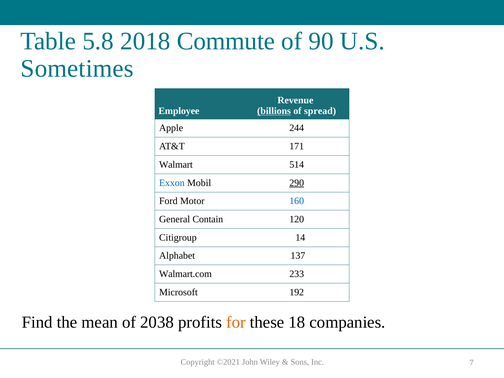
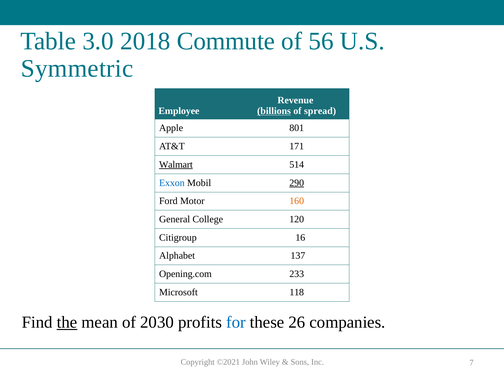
5.8: 5.8 -> 3.0 (98, 41)
90: 90 -> 56 (321, 41)
Sometimes: Sometimes -> Symmetric (77, 68)
244: 244 -> 801 (297, 128)
Walmart underline: none -> present (176, 165)
160 colour: blue -> orange (297, 201)
Contain: Contain -> College (208, 219)
14: 14 -> 16 (300, 237)
Walmart.com: Walmart.com -> Opening.com (185, 274)
192: 192 -> 118 (297, 292)
the underline: none -> present (67, 322)
2038: 2038 -> 2030 (157, 322)
for colour: orange -> blue (236, 322)
18: 18 -> 26 (297, 322)
